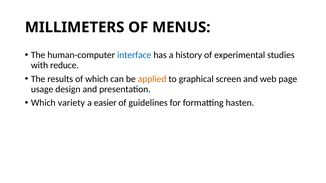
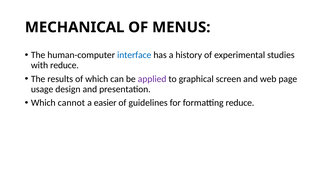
MILLIMETERS: MILLIMETERS -> MECHANICAL (75, 27)
applied colour: orange -> purple (152, 79)
variety: variety -> cannot (71, 103)
formatting hasten: hasten -> reduce (240, 103)
